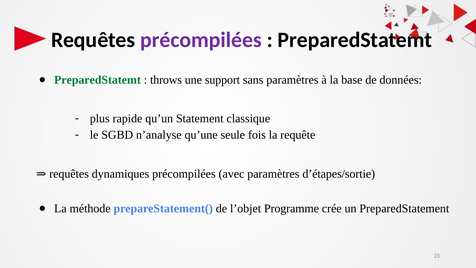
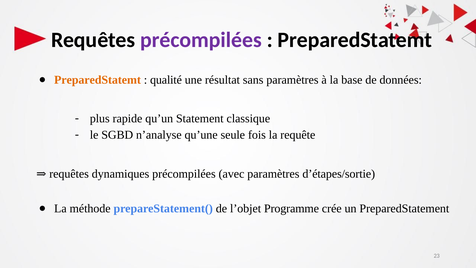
PreparedStatemt colour: green -> orange (98, 80)
throws: throws -> qualité (166, 80)
support: support -> résultat (222, 80)
